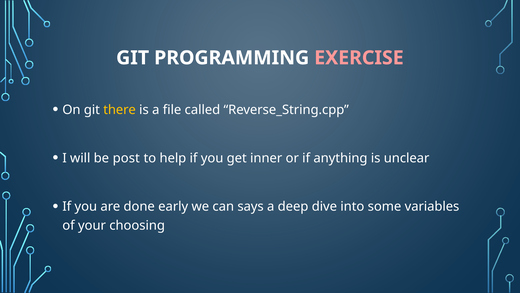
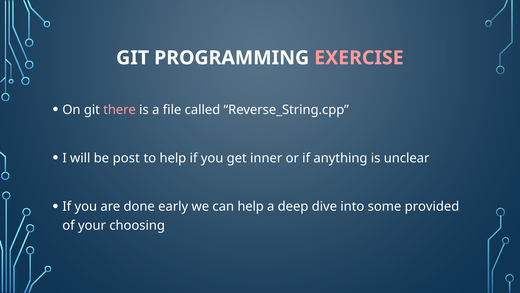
there colour: yellow -> pink (120, 110)
can says: says -> help (251, 206)
variables: variables -> provided (432, 206)
